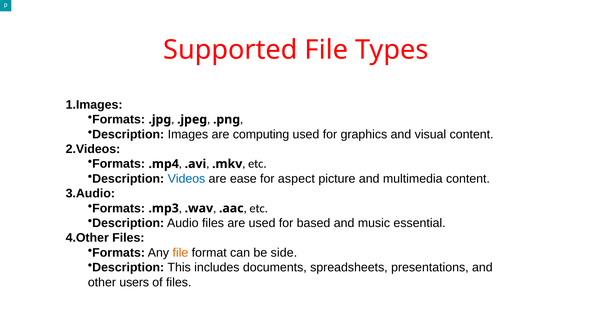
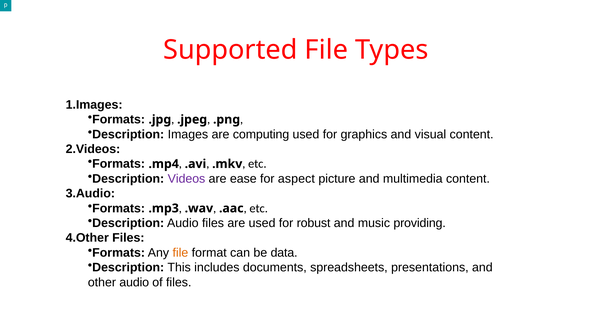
Videos colour: blue -> purple (186, 179)
based: based -> robust (314, 223)
essential: essential -> providing (420, 223)
side: side -> data (284, 253)
other users: users -> audio (134, 282)
